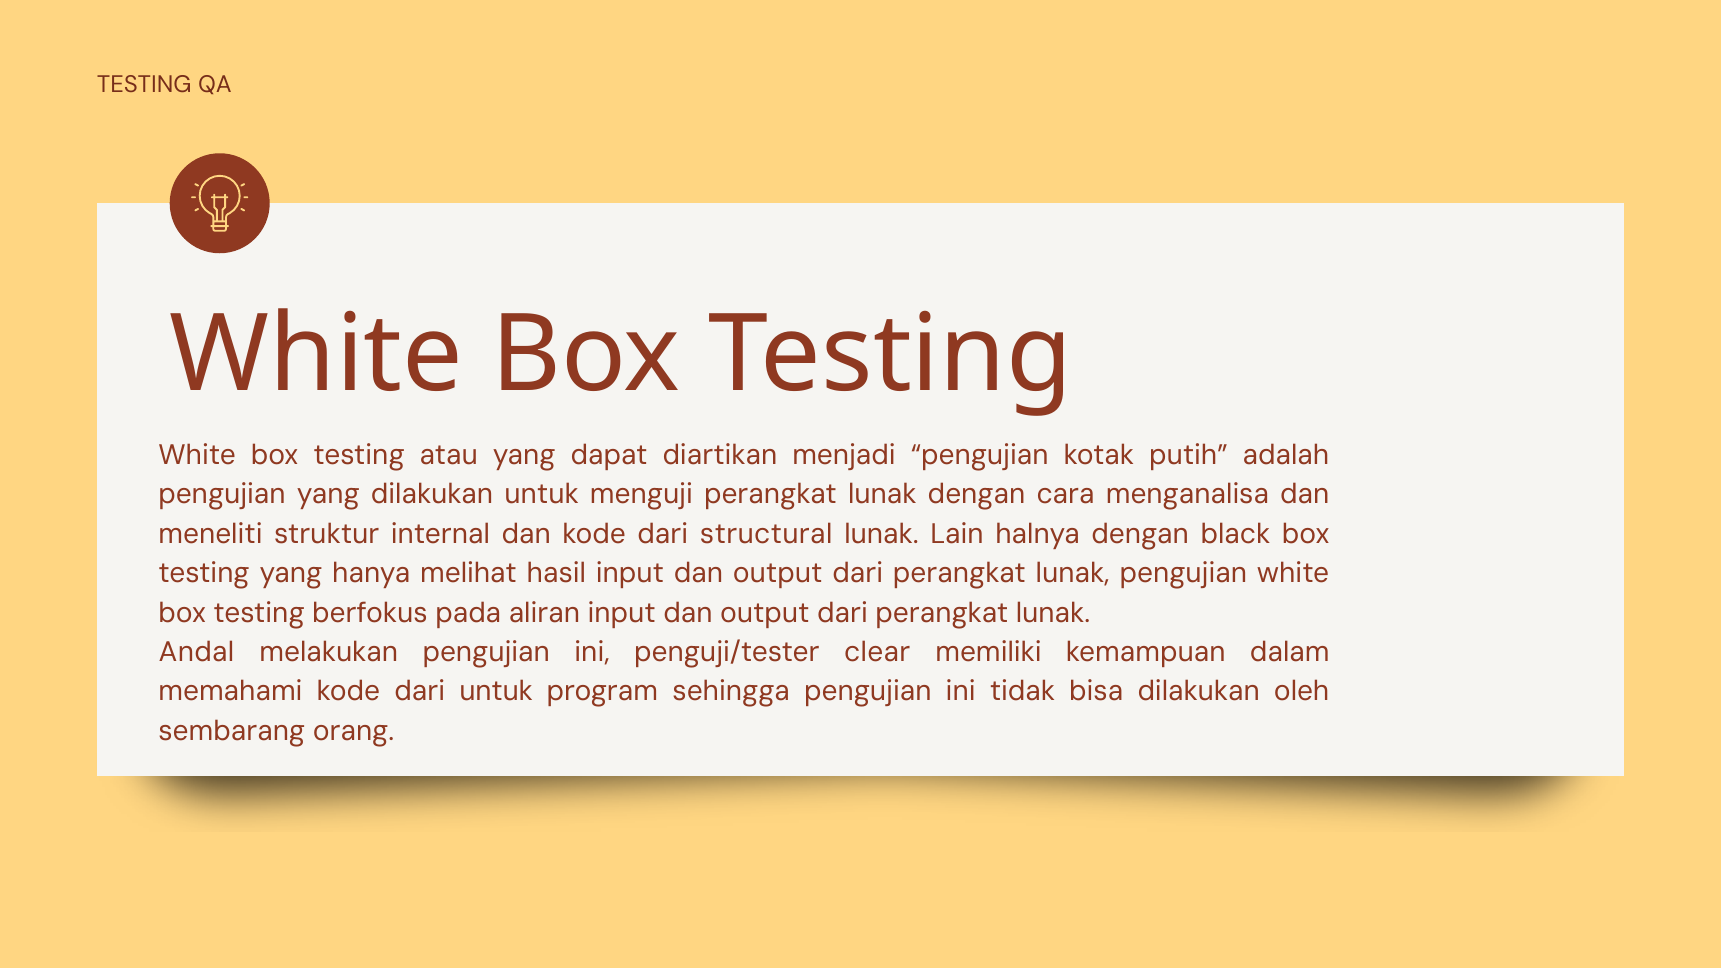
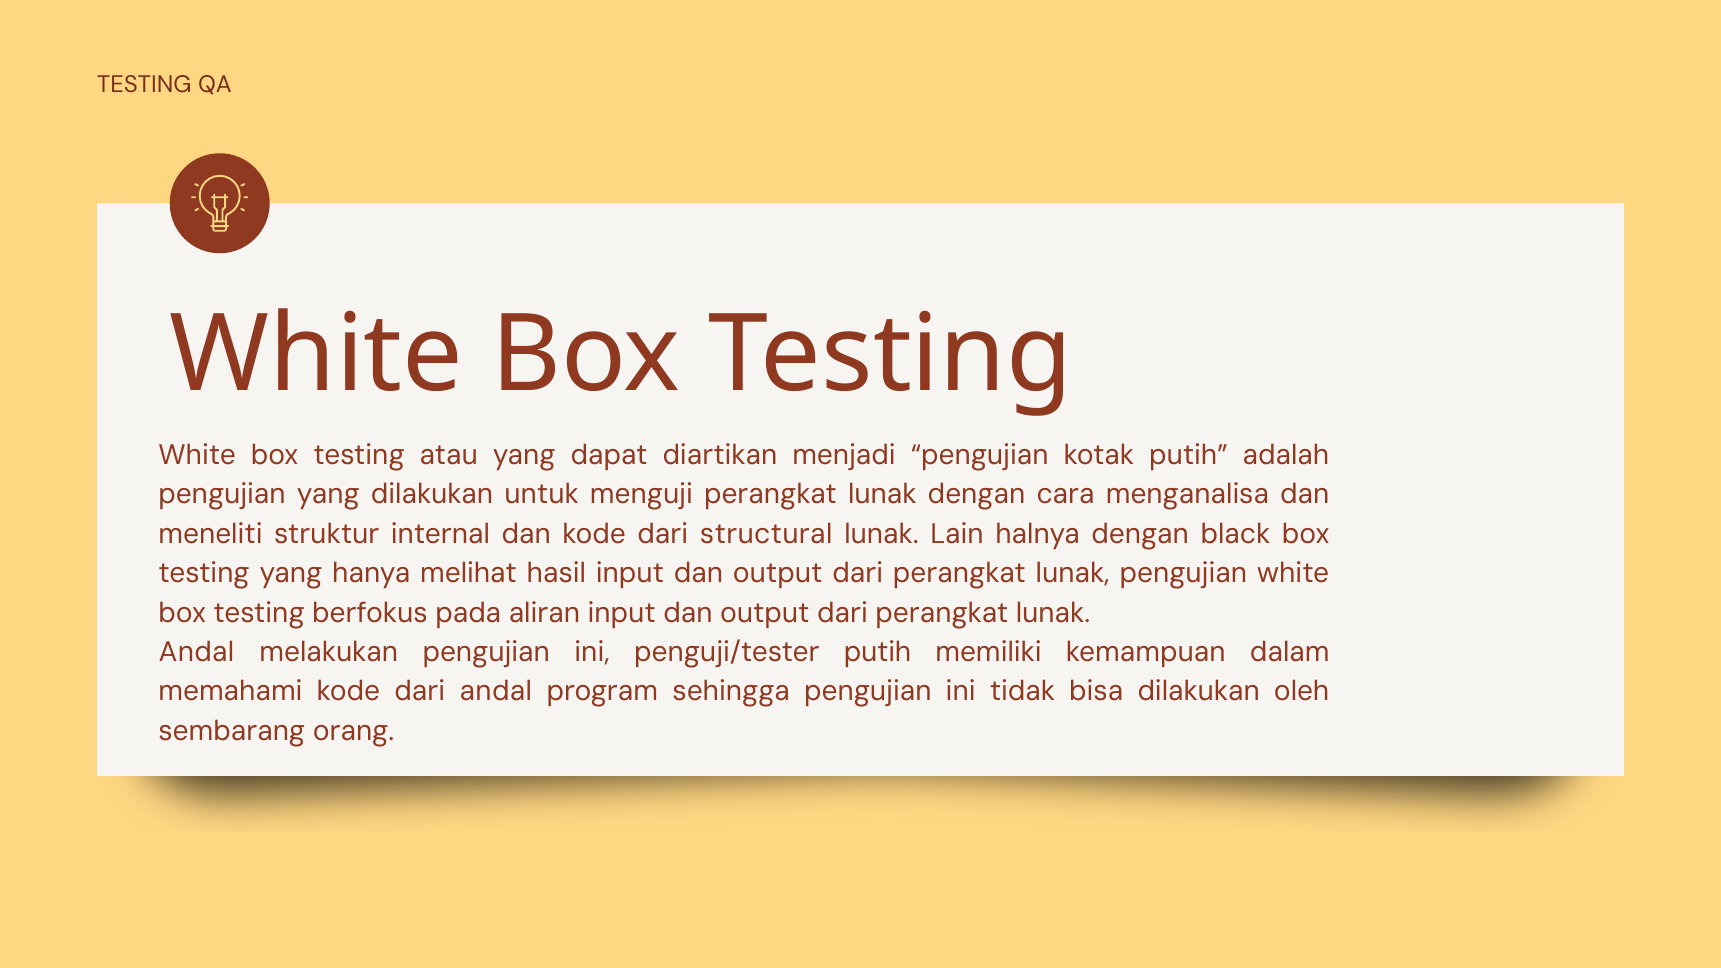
penguji/tester clear: clear -> putih (878, 652)
dari untuk: untuk -> andal (496, 692)
